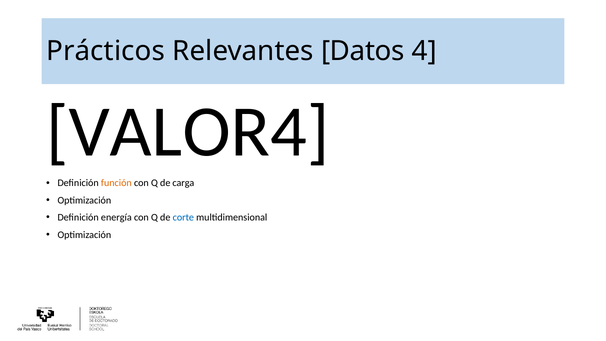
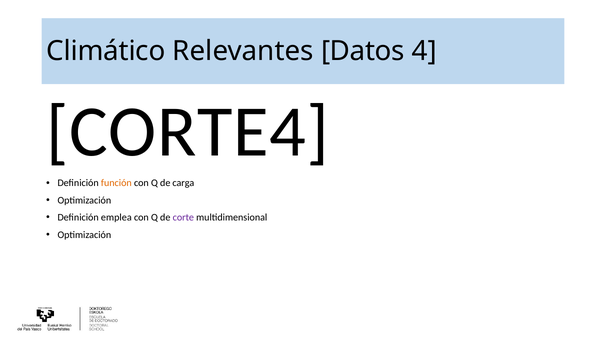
Prácticos: Prácticos -> Climático (106, 51)
VALOR4: VALOR4 -> CORTE4 (187, 132)
energía: energía -> emplea (116, 217)
corte colour: blue -> purple (183, 217)
